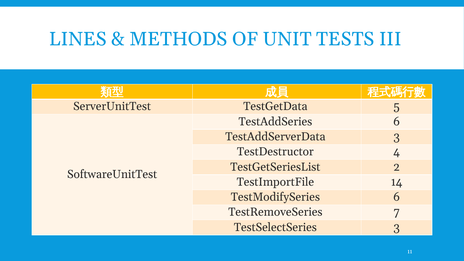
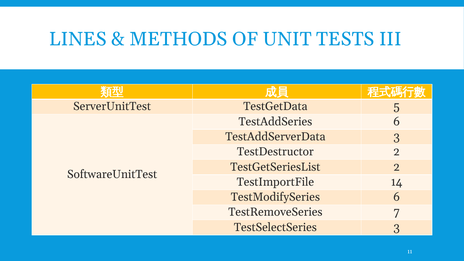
TestDestructor 4: 4 -> 2 (397, 152)
